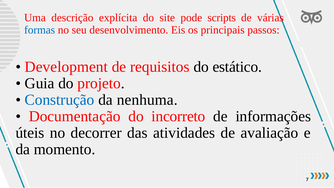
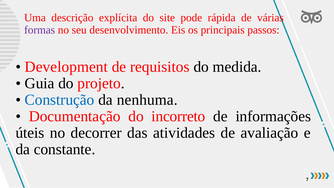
scripts: scripts -> rápida (222, 18)
formas colour: blue -> purple (40, 30)
estático: estático -> medida (237, 67)
momento: momento -> constante (65, 149)
